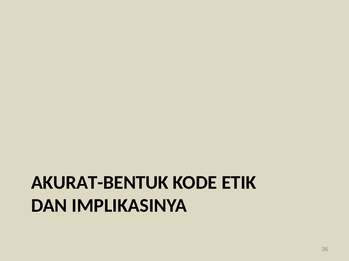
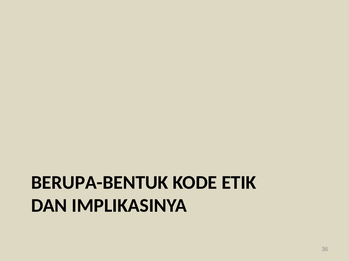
AKURAT-BENTUK: AKURAT-BENTUK -> BERUPA-BENTUK (100, 183)
